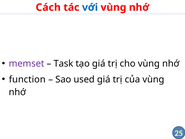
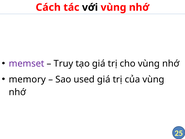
với colour: blue -> black (90, 7)
Task: Task -> Truy (63, 64)
function: function -> memory (27, 79)
